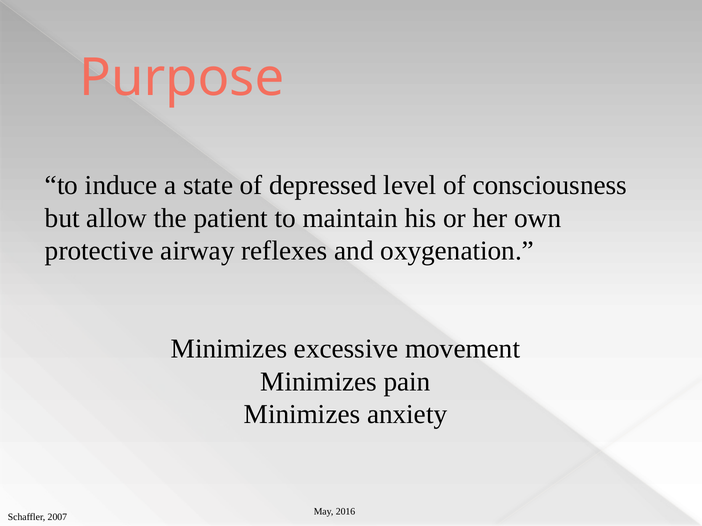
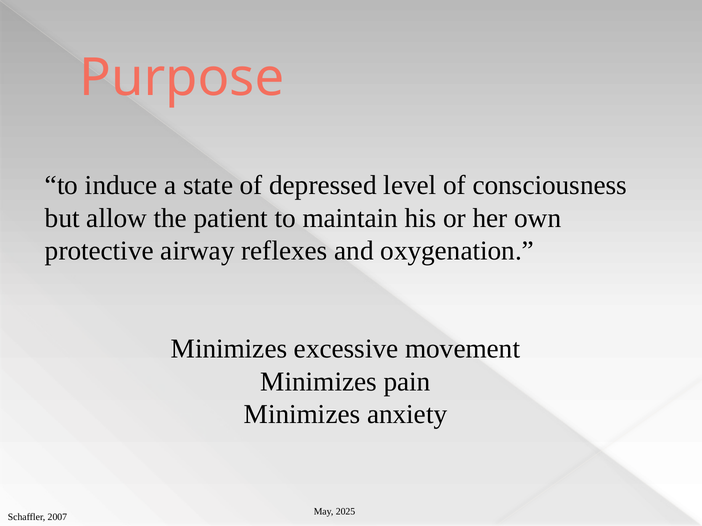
2016: 2016 -> 2025 (345, 512)
